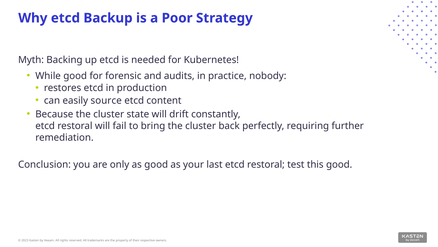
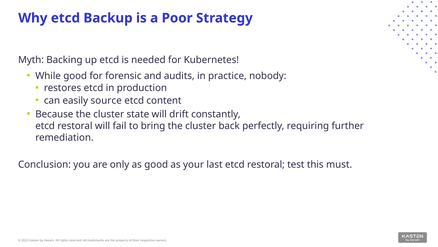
this good: good -> must (339, 164)
